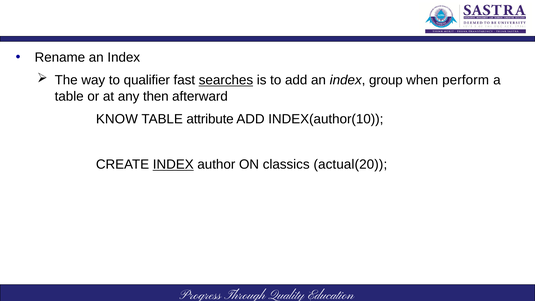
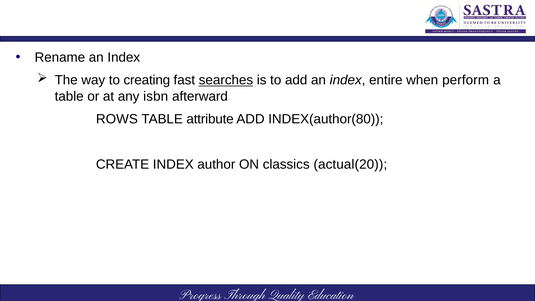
qualifier: qualifier -> creating (147, 80)
group: group -> entire (386, 80)
then: then -> isbn (156, 96)
KNOW: KNOW -> ROWS (117, 119)
INDEX(author(10: INDEX(author(10 -> INDEX(author(80 (326, 119)
INDEX underline: present -> none (173, 164)
